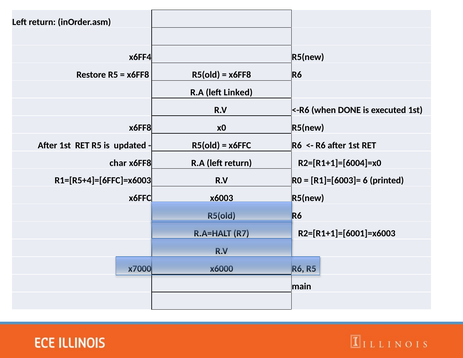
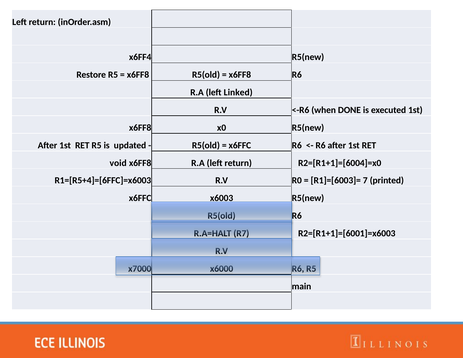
char: char -> void (118, 163)
6: 6 -> 7 (365, 180)
